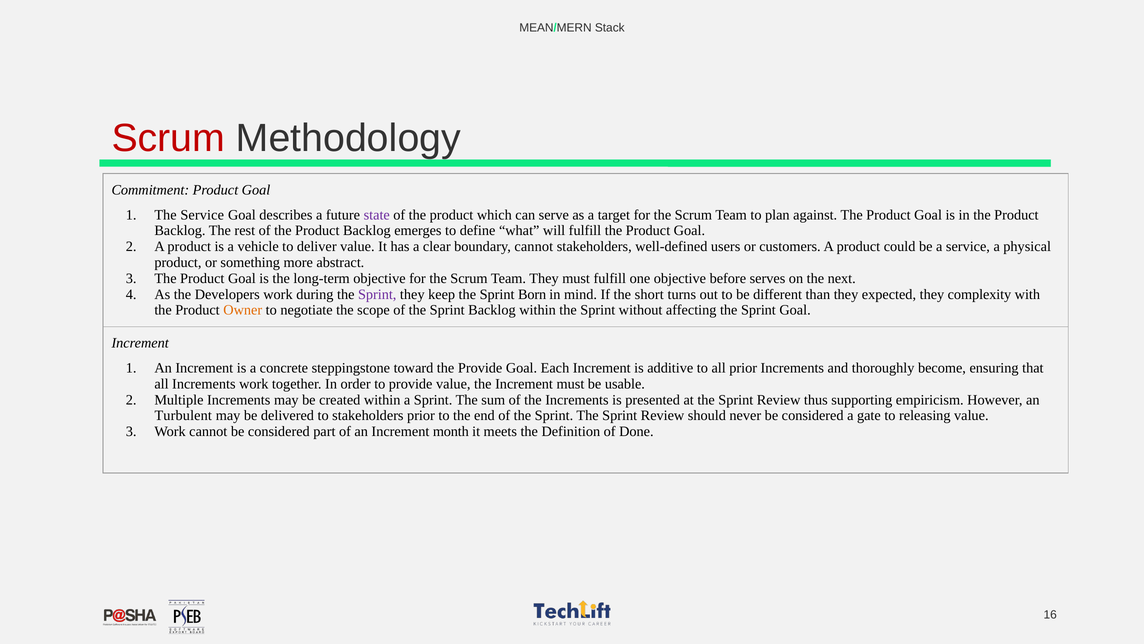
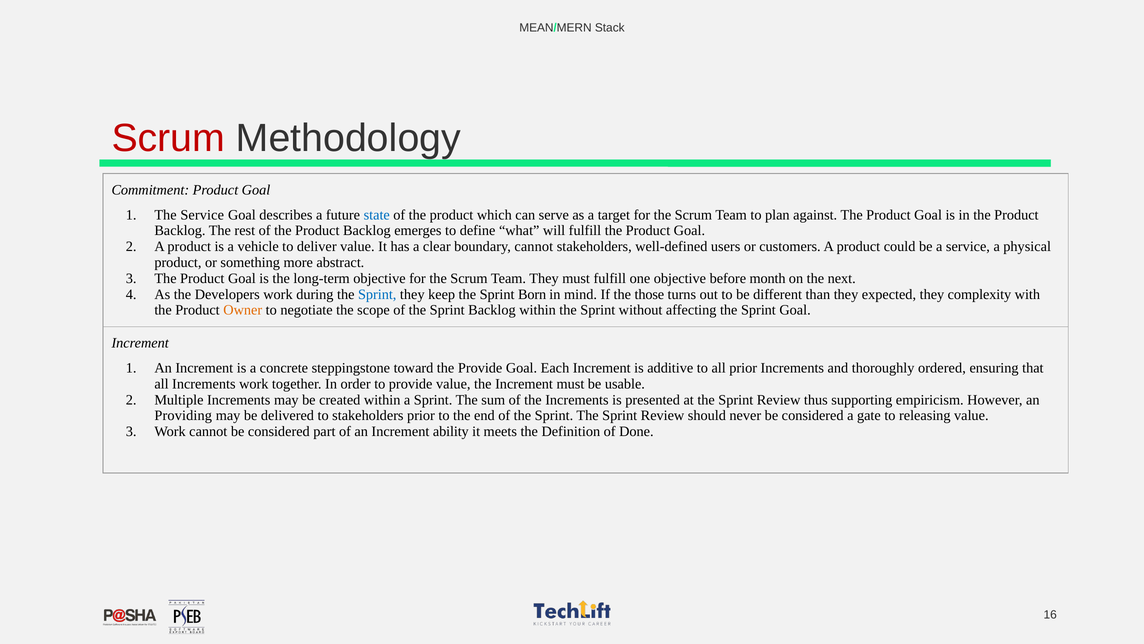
state colour: purple -> blue (377, 215)
serves: serves -> month (768, 278)
Sprint colour: purple -> blue (377, 294)
short: short -> those (649, 294)
become: become -> ordered (942, 368)
Turbulent: Turbulent -> Providing (183, 415)
month: month -> ability (451, 431)
